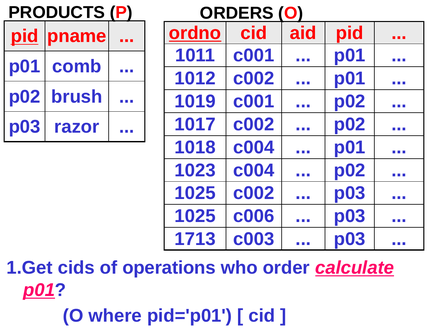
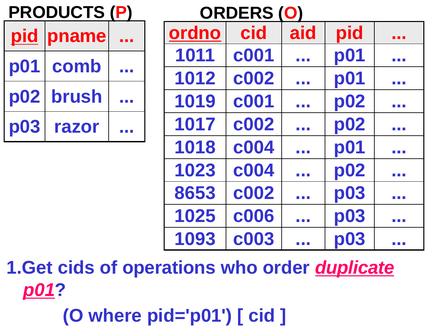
1025: 1025 -> 8653 (195, 193)
1713: 1713 -> 1093 (195, 239)
calculate: calculate -> duplicate (355, 268)
